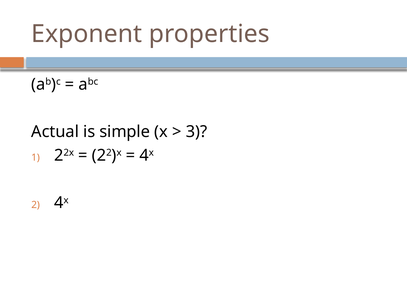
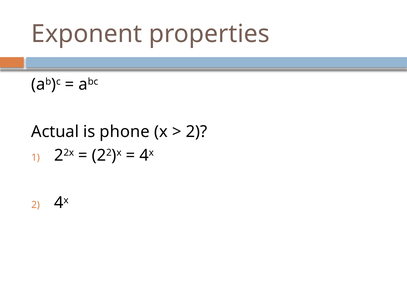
simple: simple -> phone (125, 131)
3: 3 -> 2 (196, 131)
